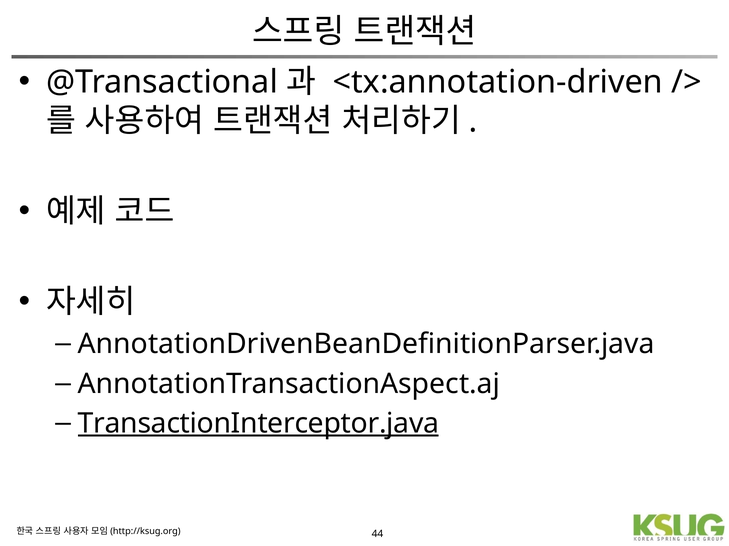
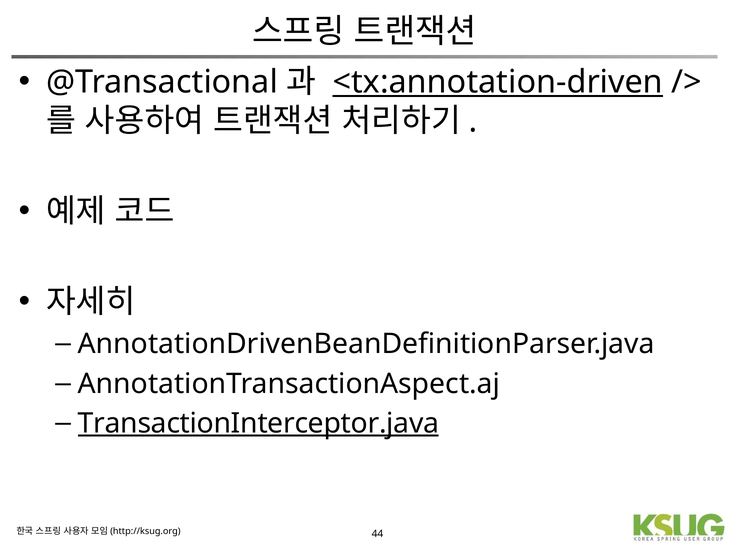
<tx:annotation-driven underline: none -> present (498, 82)
